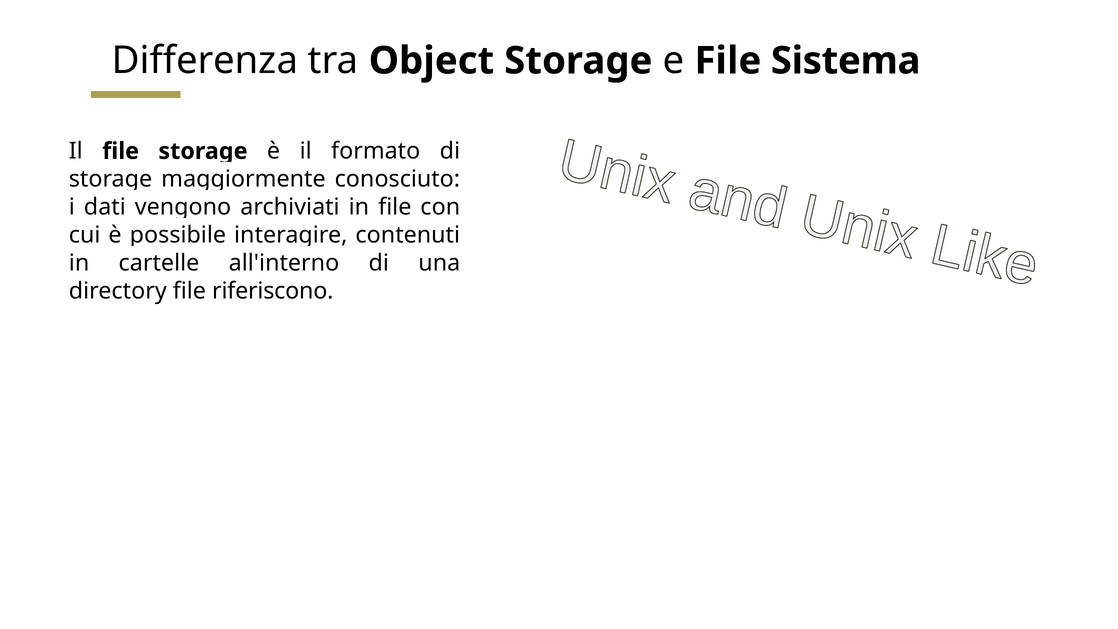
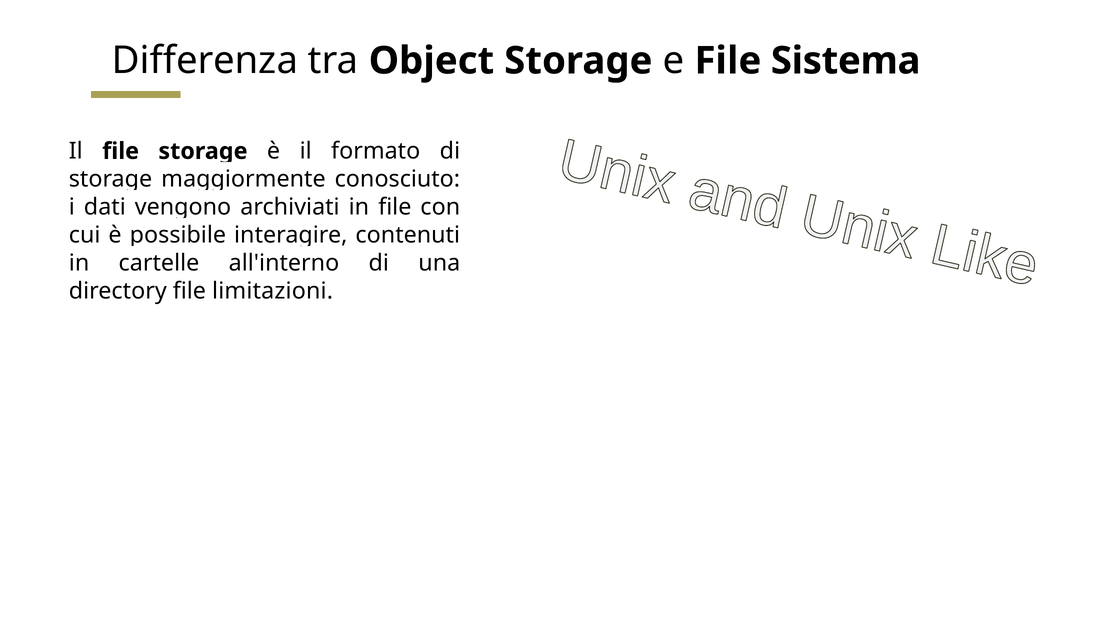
riferiscono: riferiscono -> limitazioni (273, 291)
